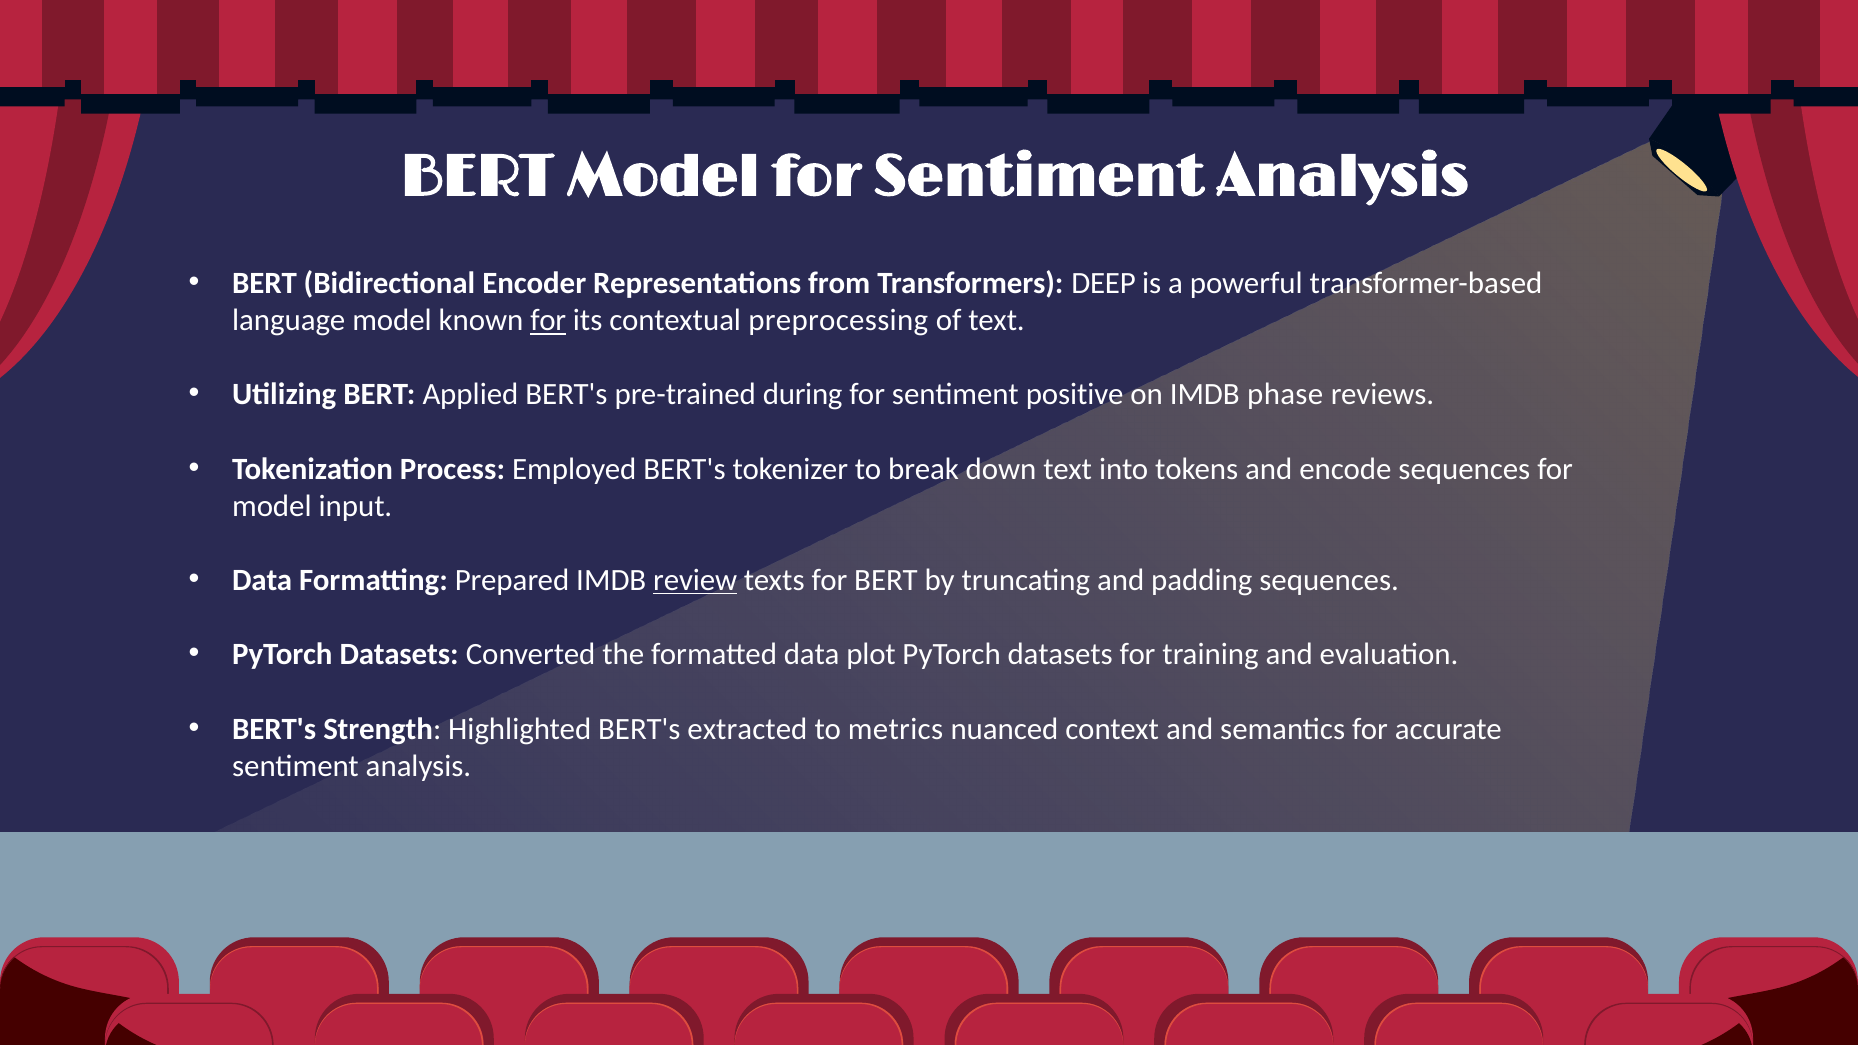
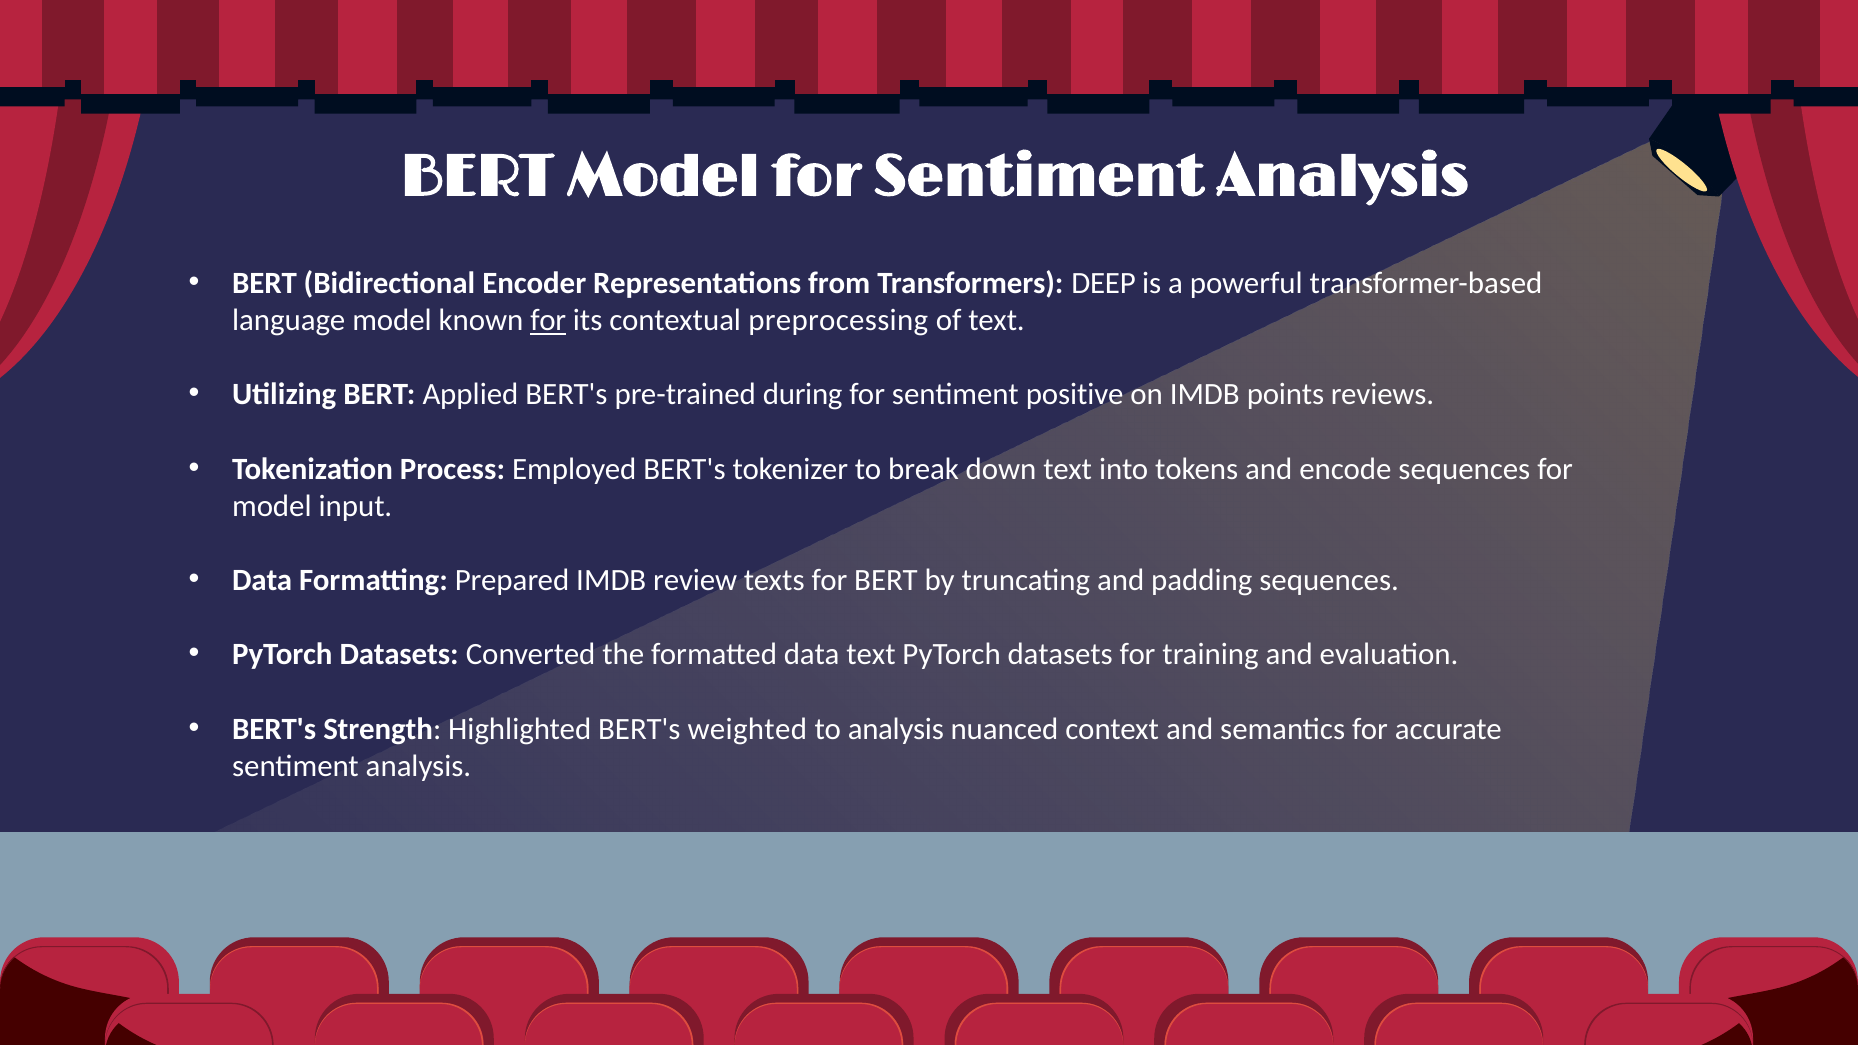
phase: phase -> points (1285, 395)
review underline: present -> none (695, 580)
data plot: plot -> text (871, 655)
extracted: extracted -> weighted (747, 729)
to metrics: metrics -> analysis (896, 729)
